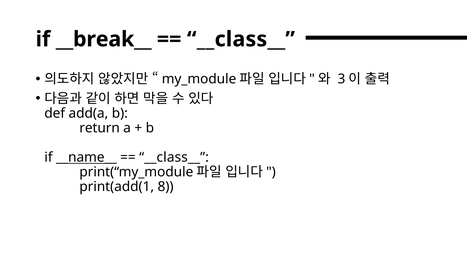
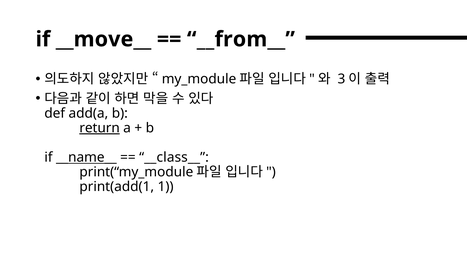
__break__: __break__ -> __move__ (104, 39)
__class__: __class__ -> __from__ (241, 39)
return underline: none -> present (100, 128)
8: 8 -> 1 (166, 187)
